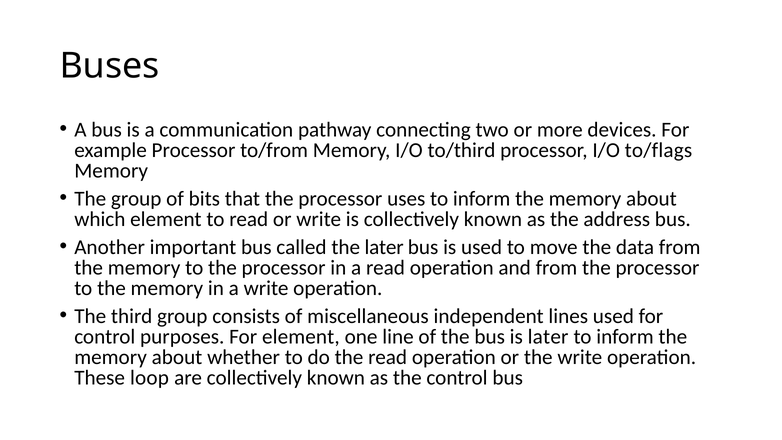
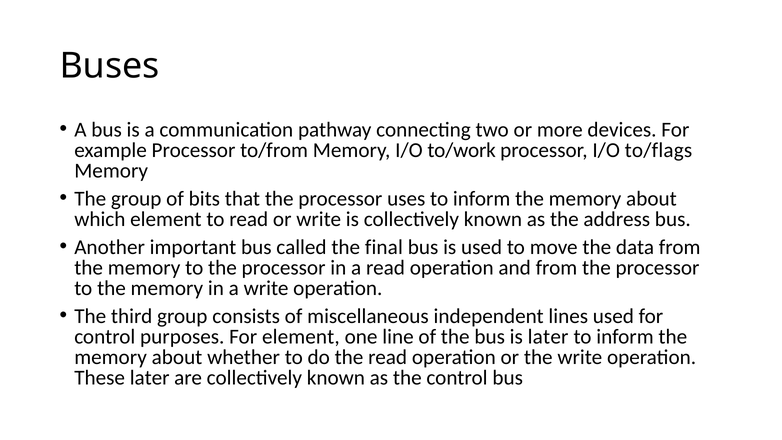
to/third: to/third -> to/work (462, 150)
the later: later -> final (384, 247)
These loop: loop -> later (150, 378)
